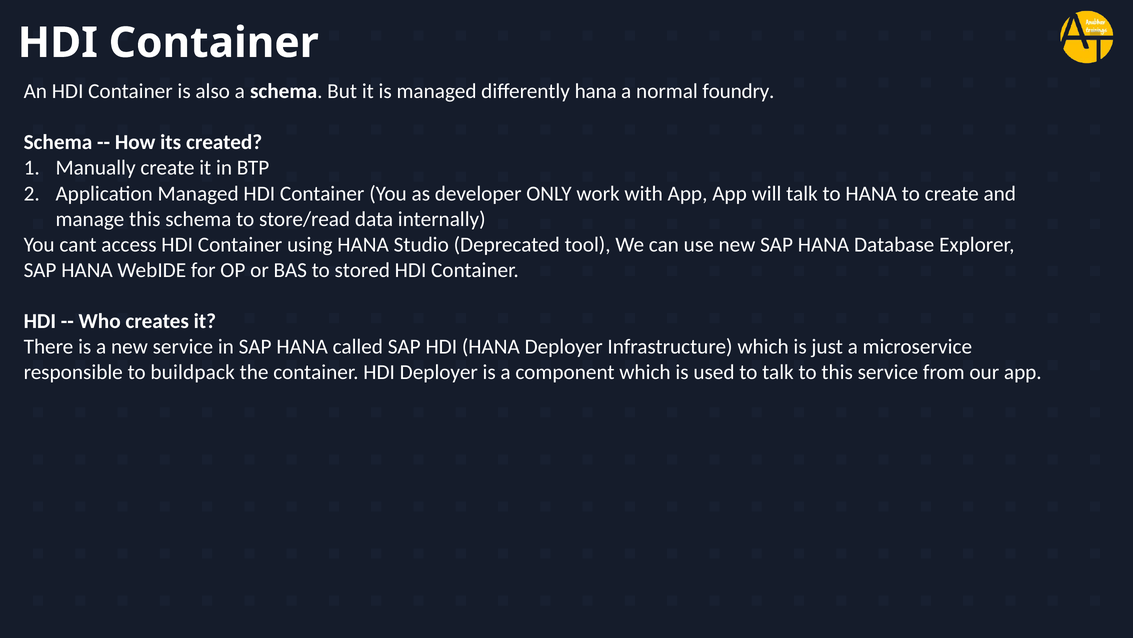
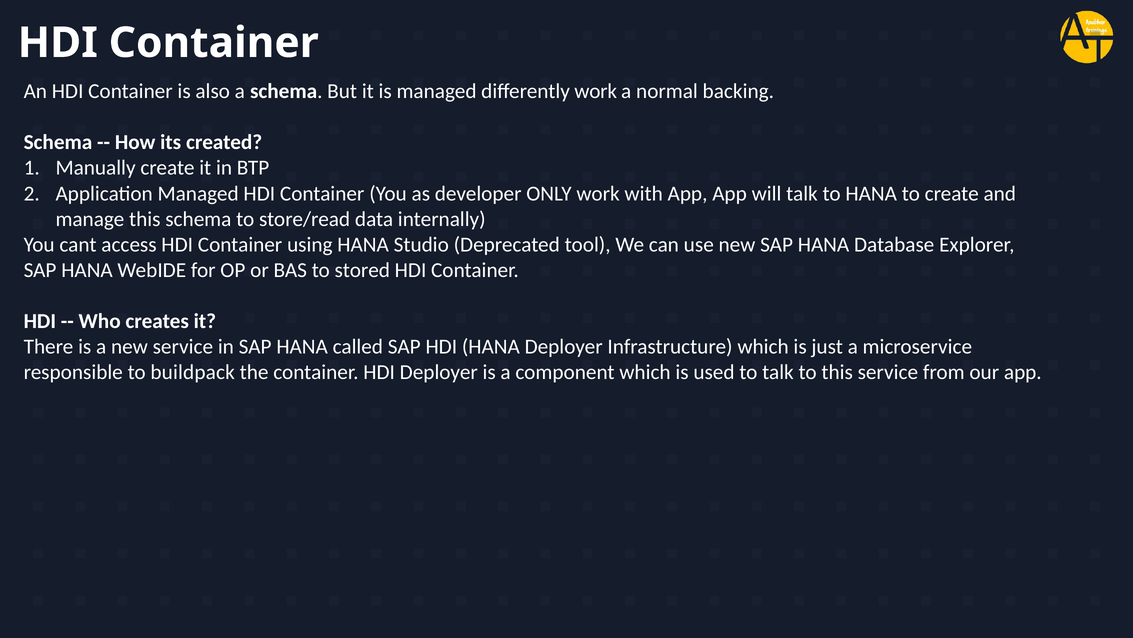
differently hana: hana -> work (596, 91)
foundry: foundry -> backing (738, 91)
